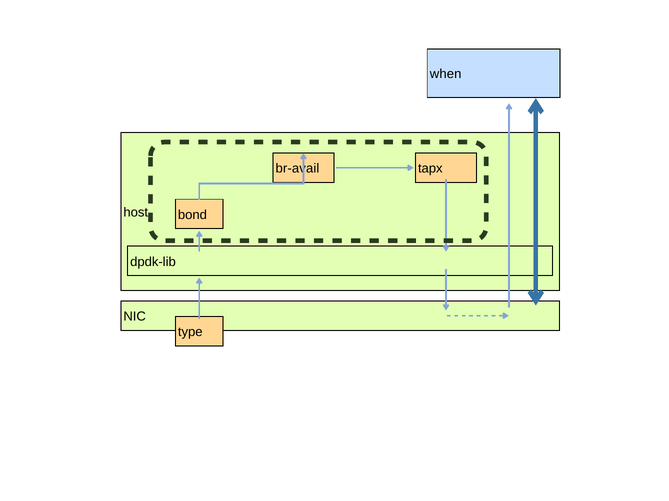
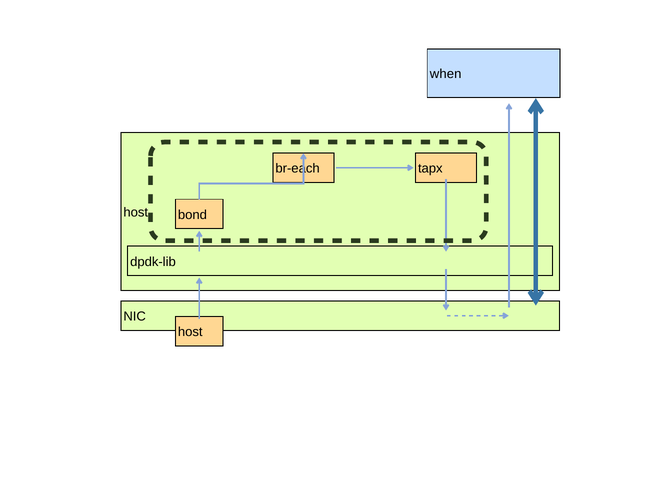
br-avail: br-avail -> br-each (298, 169)
type: type -> host (190, 333)
